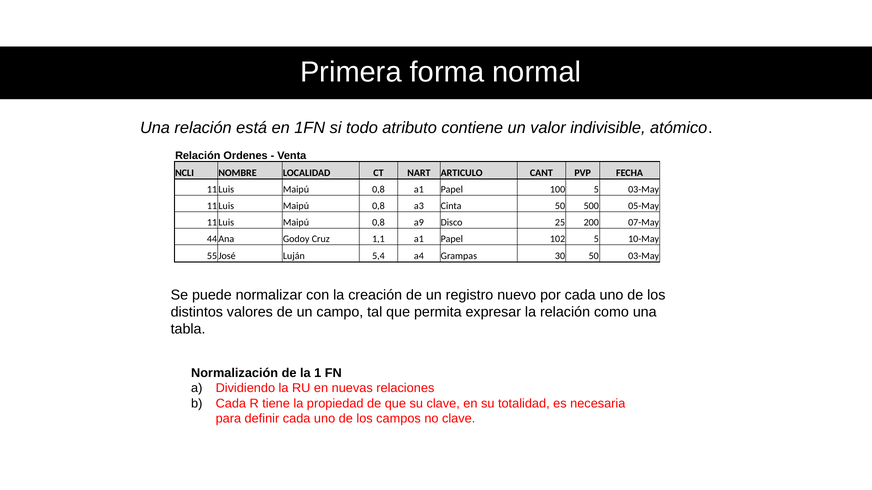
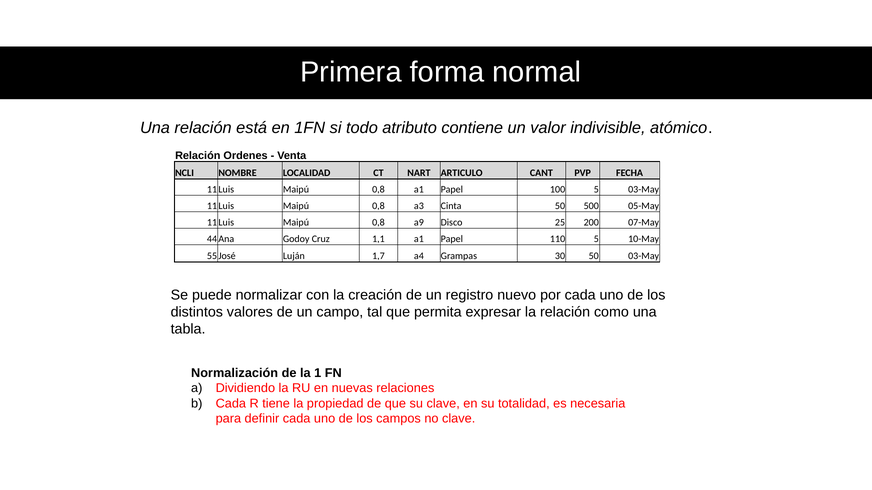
102: 102 -> 110 (558, 239)
5,4: 5,4 -> 1,7 (378, 256)
